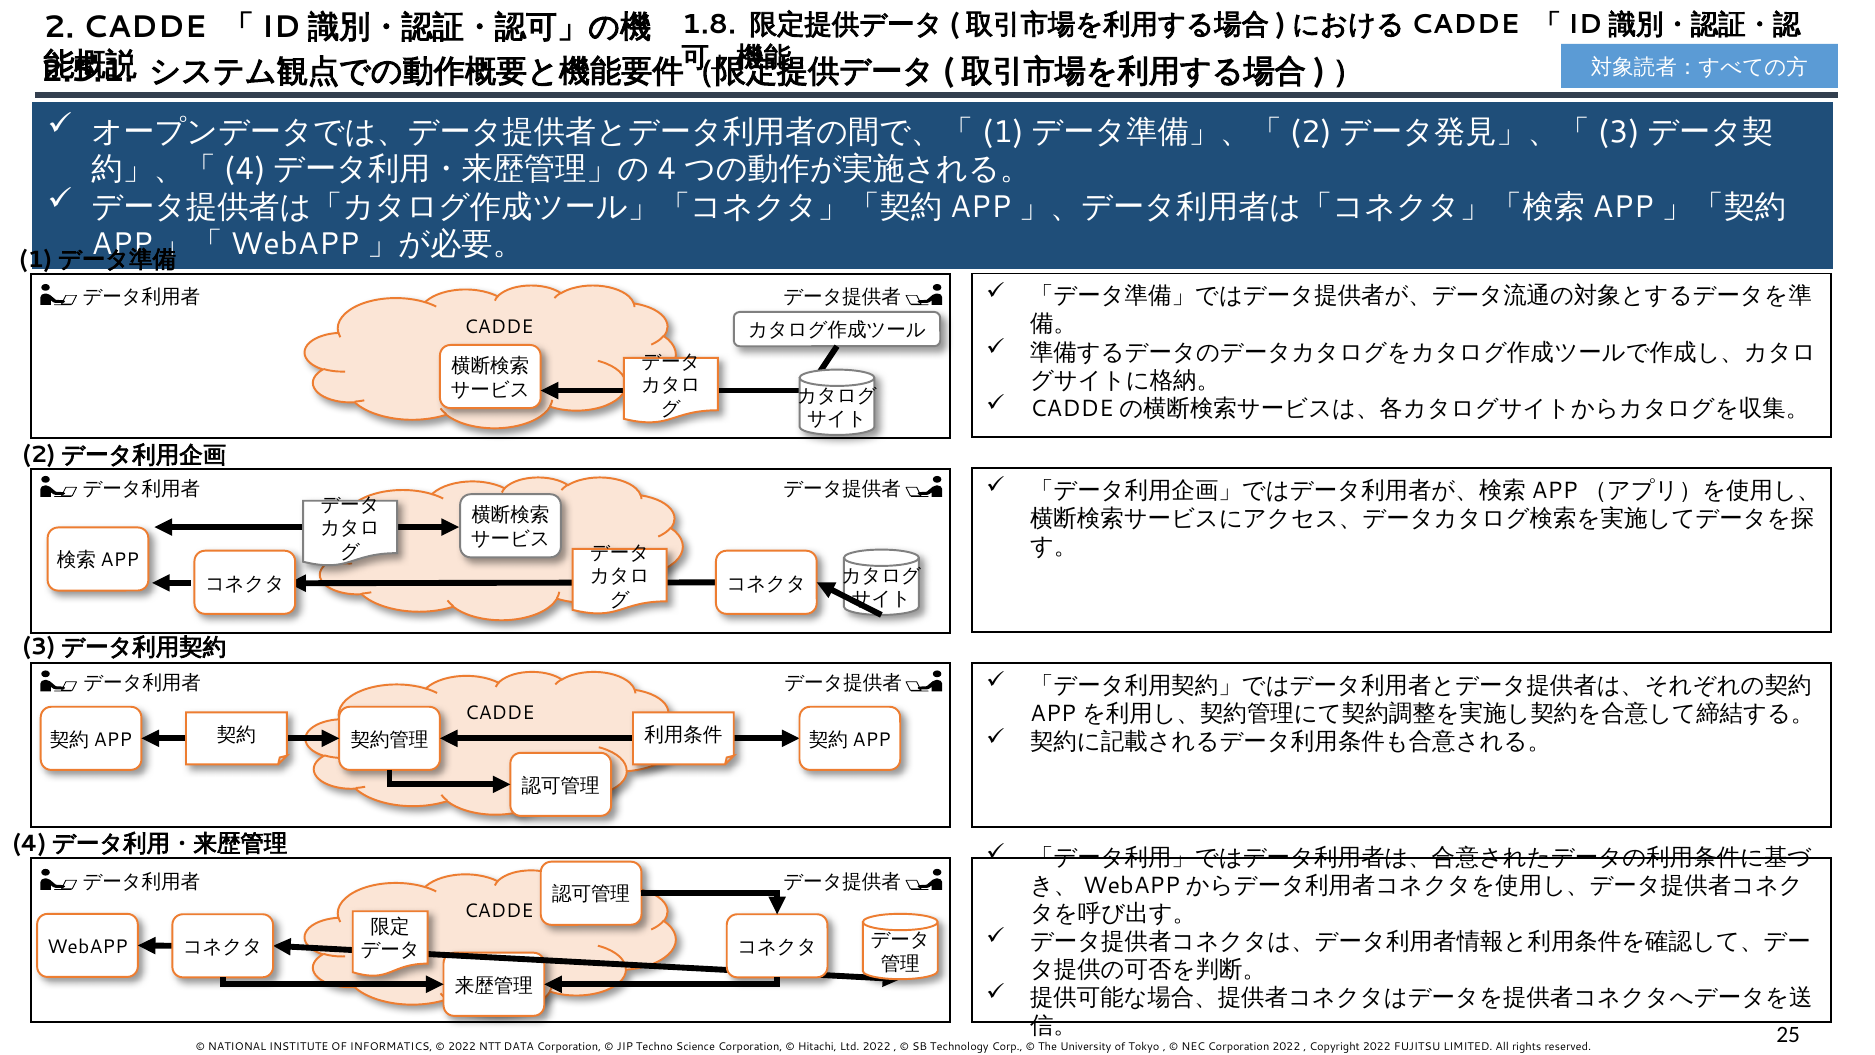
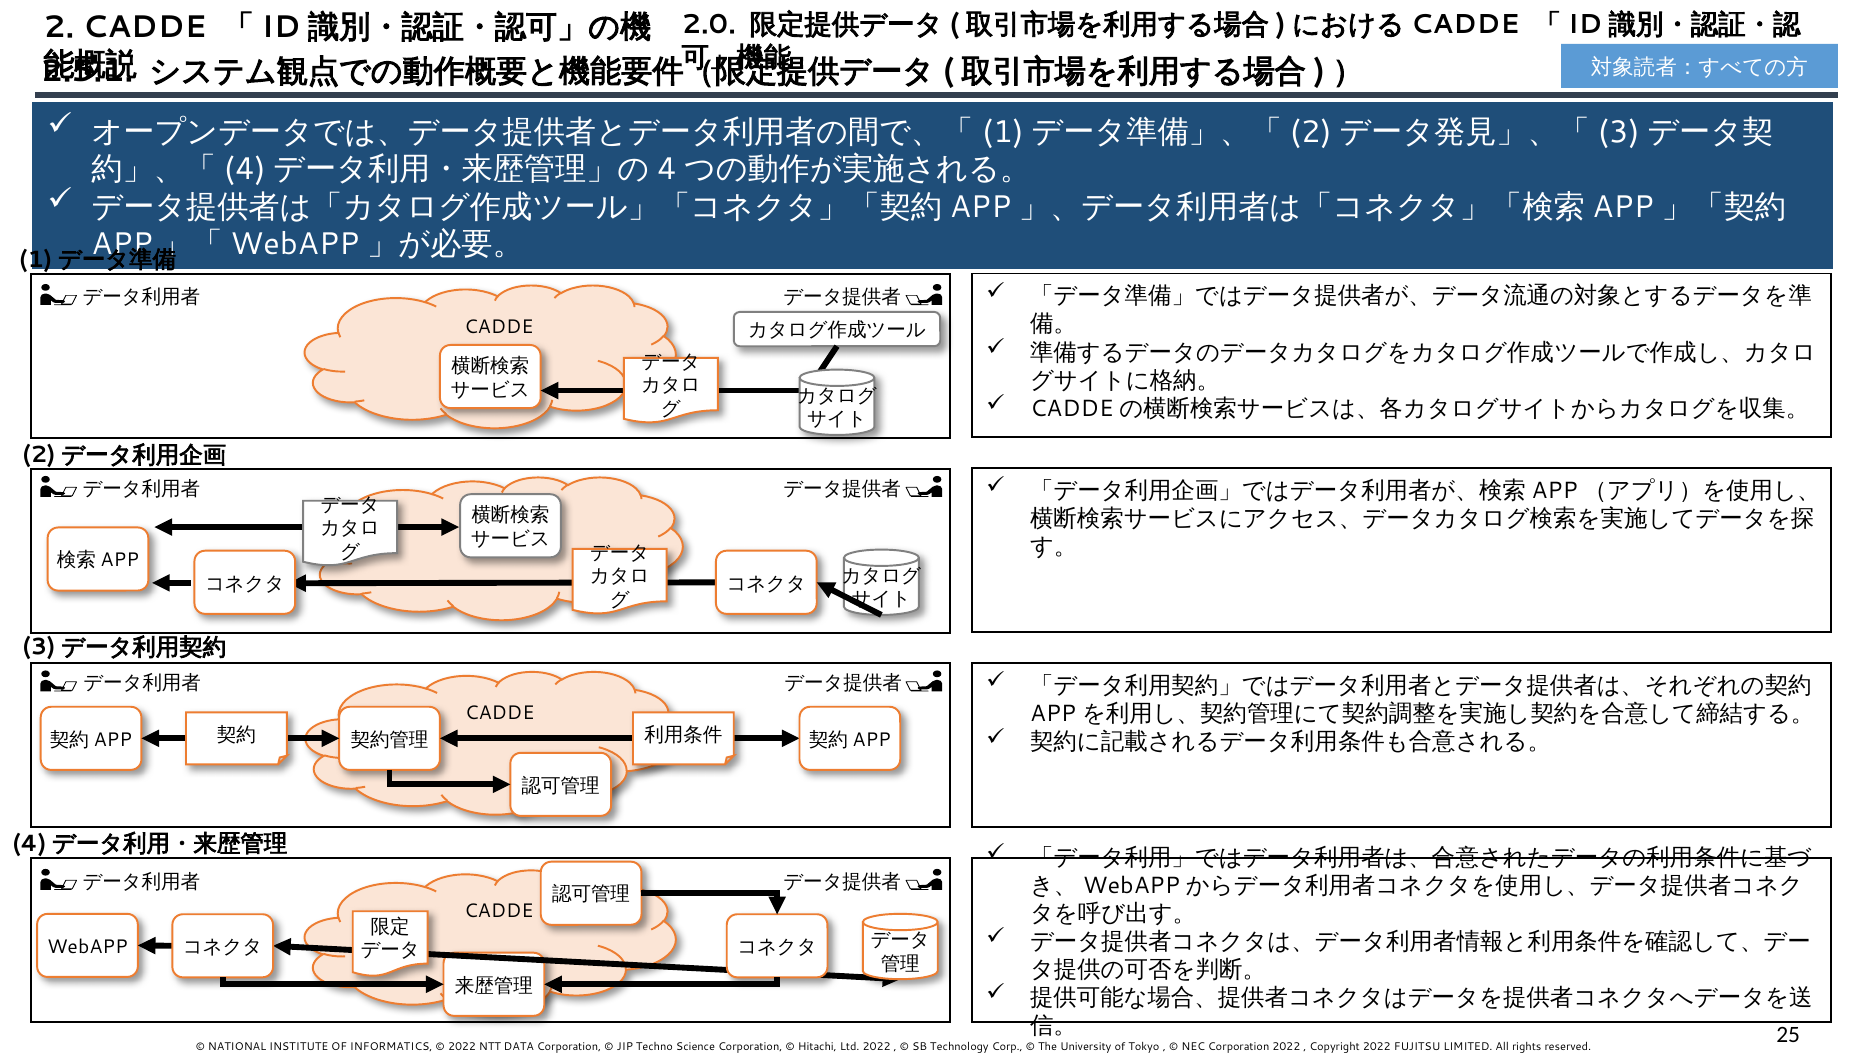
1.8: 1.8 -> 2.0 (709, 24)
